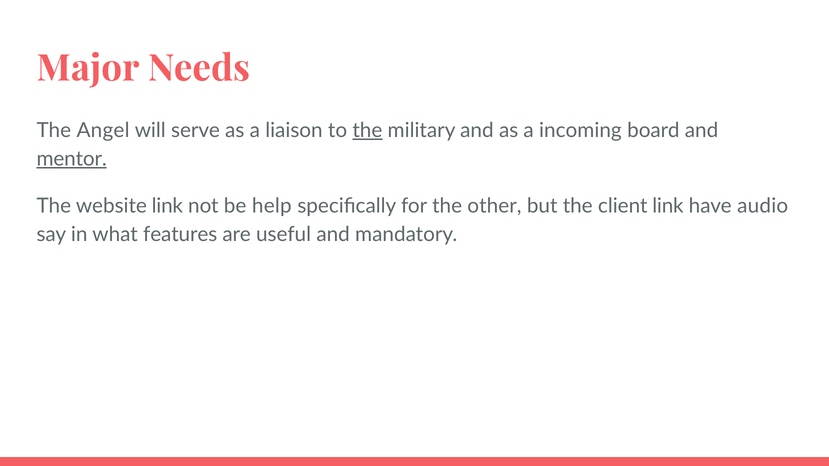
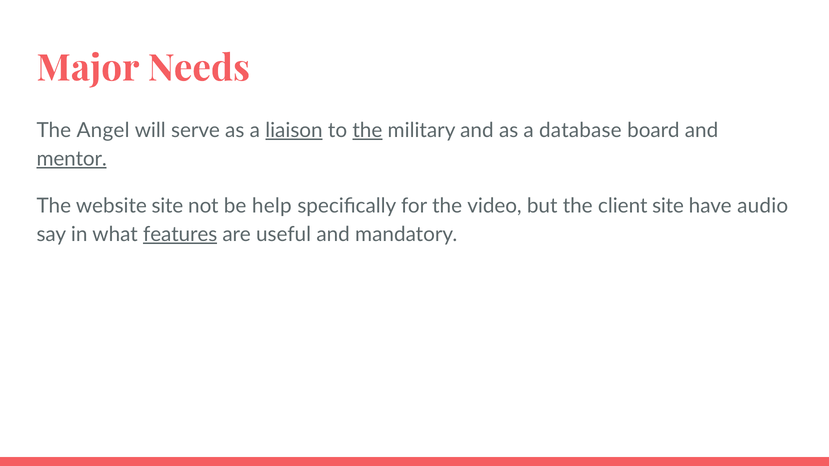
liaison underline: none -> present (294, 130)
incoming: incoming -> database (580, 130)
website link: link -> site (167, 206)
other: other -> video (495, 206)
client link: link -> site (668, 206)
features underline: none -> present (180, 235)
